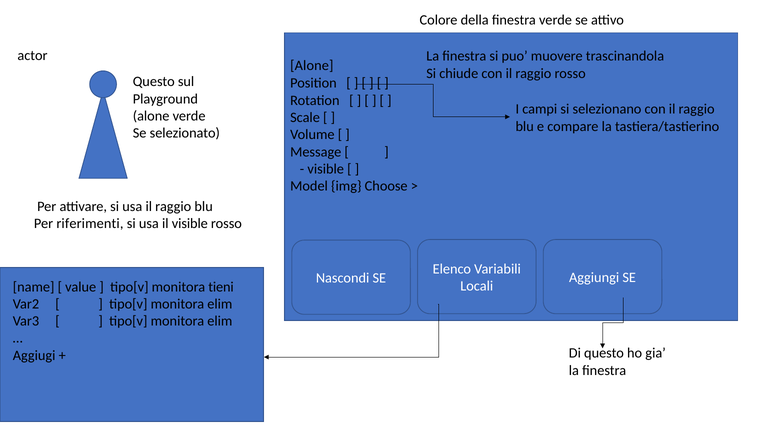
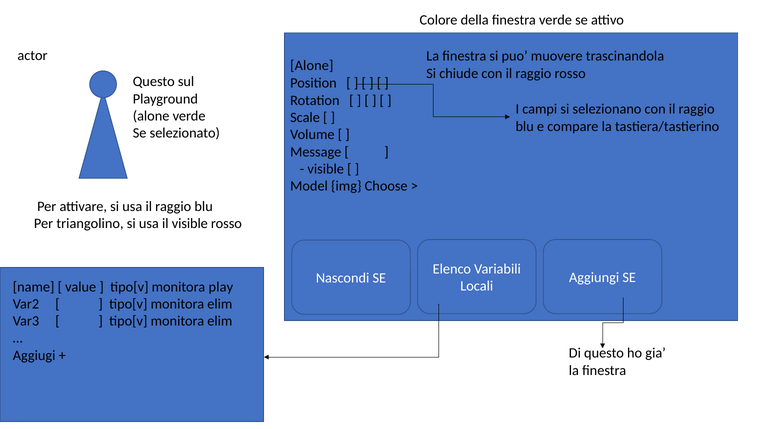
riferimenti: riferimenti -> triangolino (90, 224)
tieni: tieni -> play (221, 287)
